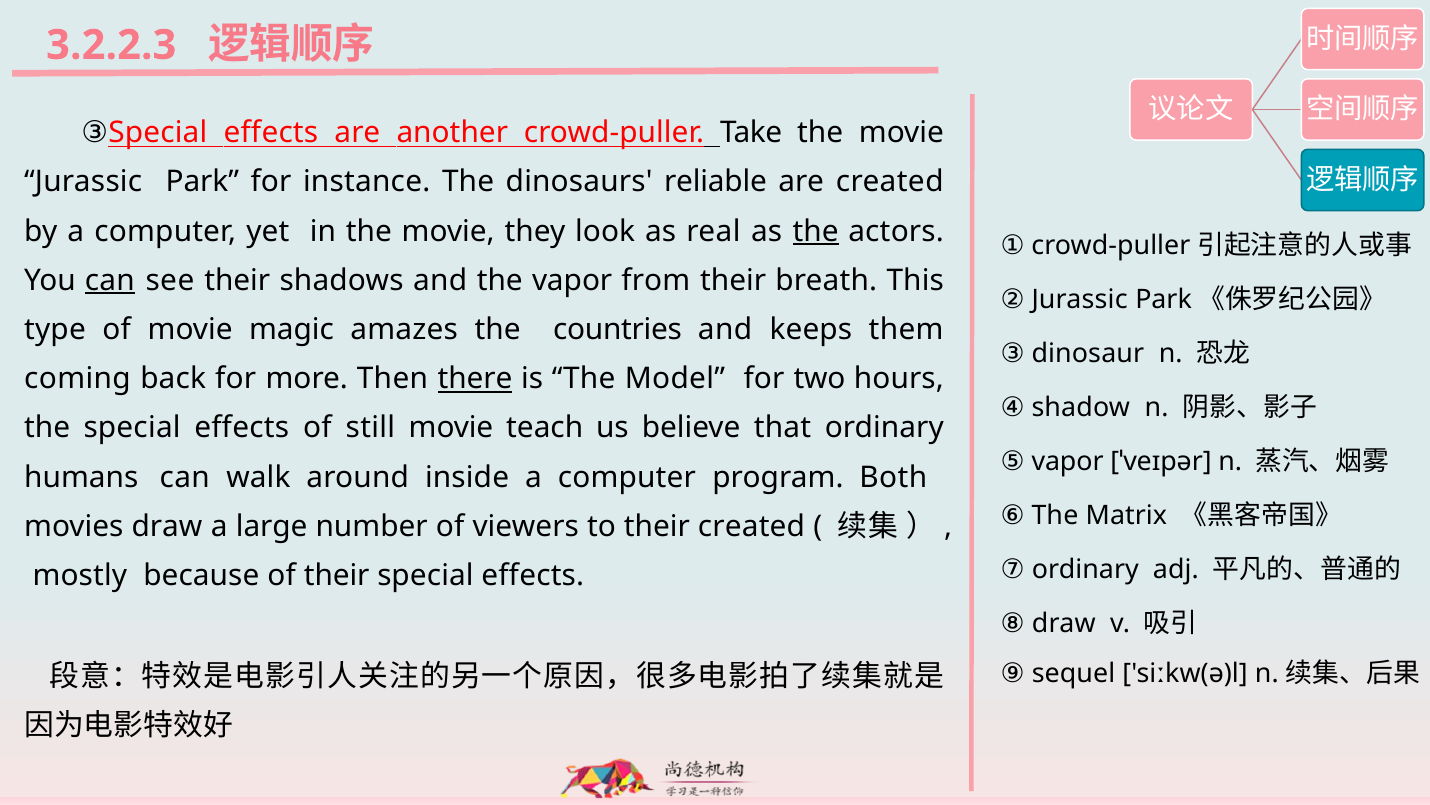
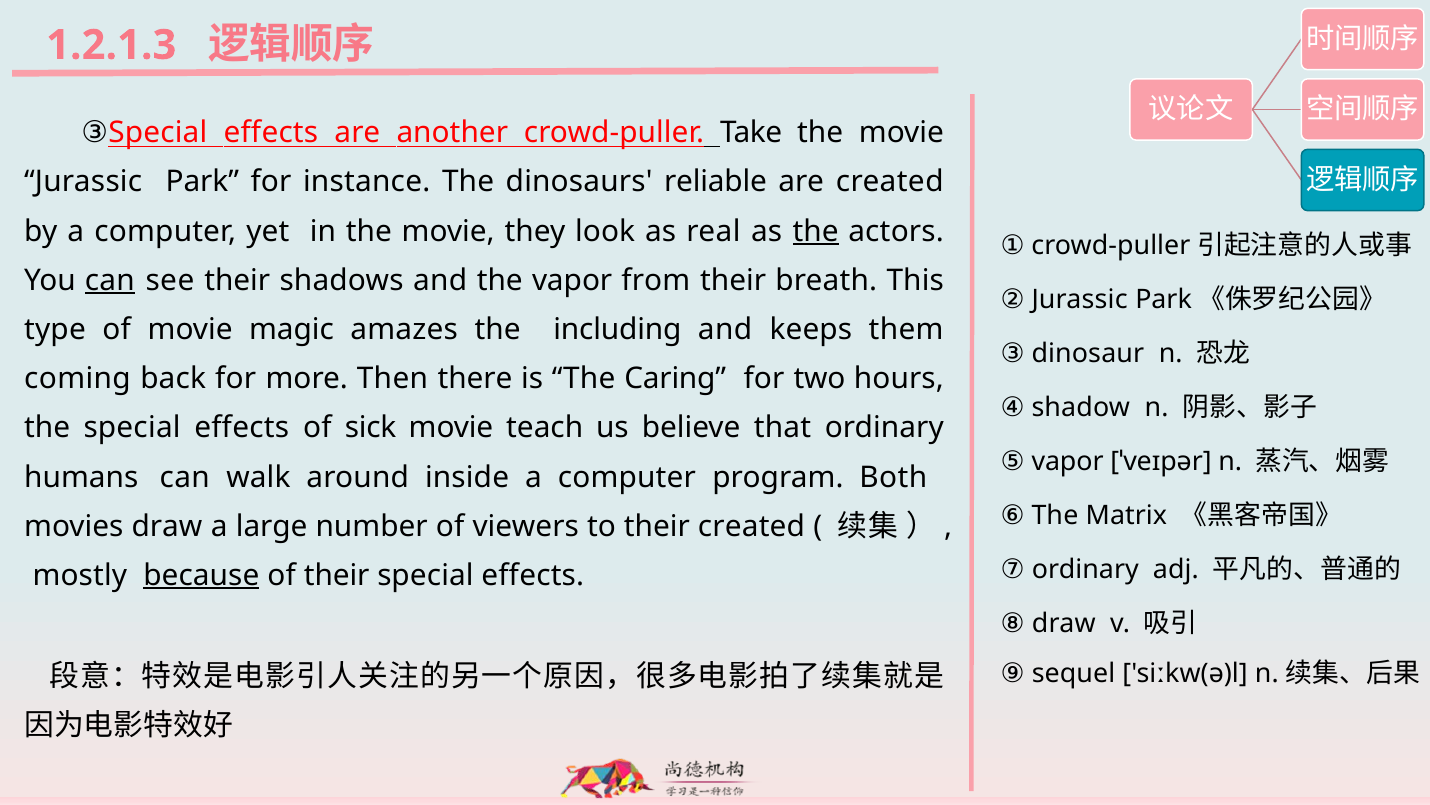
3.2.2.3: 3.2.2.3 -> 1.2.1.3 (111, 45)
countries: countries -> including (617, 329)
there underline: present -> none (475, 378)
Model: Model -> Caring (675, 378)
still: still -> sick (371, 428)
because underline: none -> present (201, 575)
